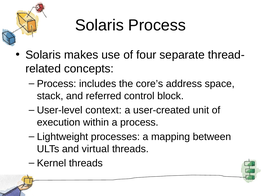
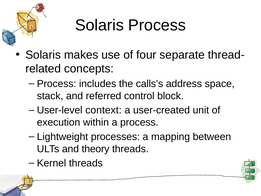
core’s: core’s -> calls’s (150, 84)
virtual: virtual -> theory (96, 149)
